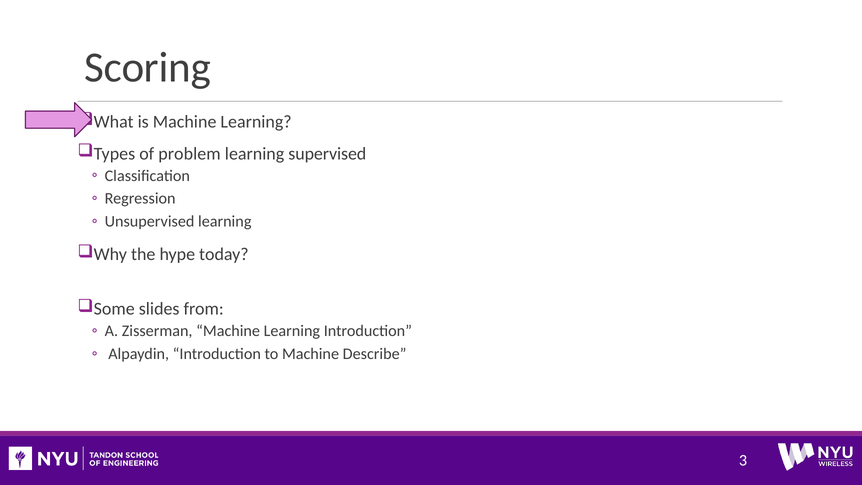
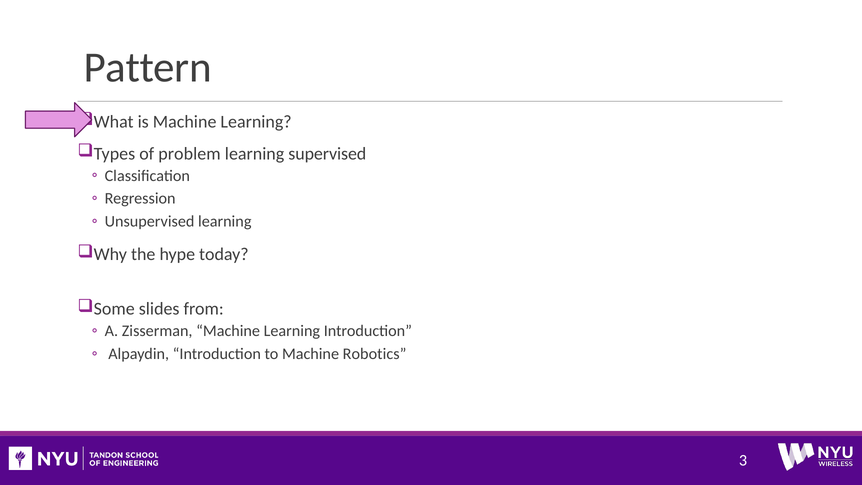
Scoring: Scoring -> Pattern (148, 68)
Describe: Describe -> Robotics (375, 354)
